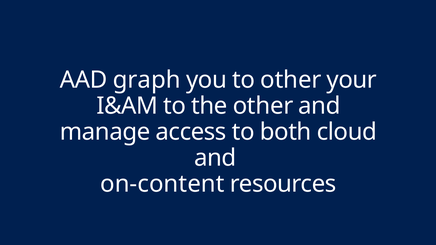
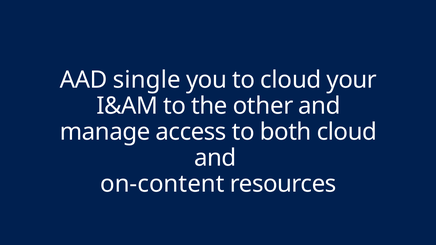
graph: graph -> single (147, 80)
to other: other -> cloud (291, 80)
